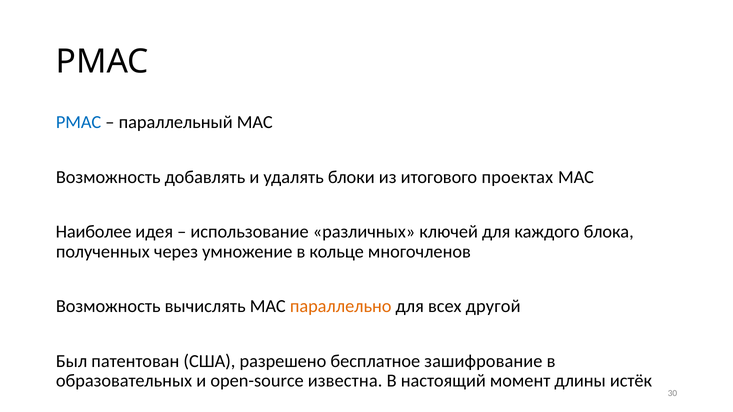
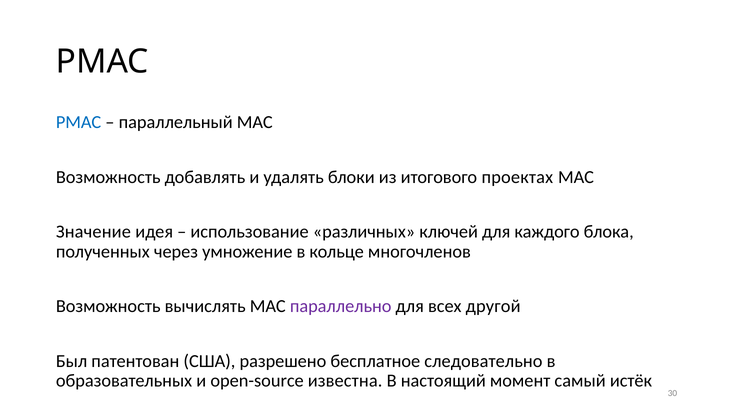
Наиболее: Наиболее -> Значение (93, 232)
параллельно colour: orange -> purple (341, 307)
зашифрование: зашифрование -> следовательно (483, 361)
длины: длины -> самый (580, 381)
